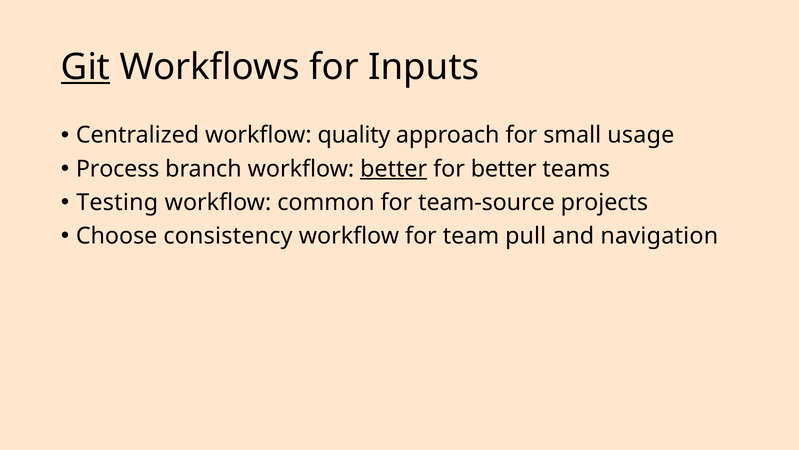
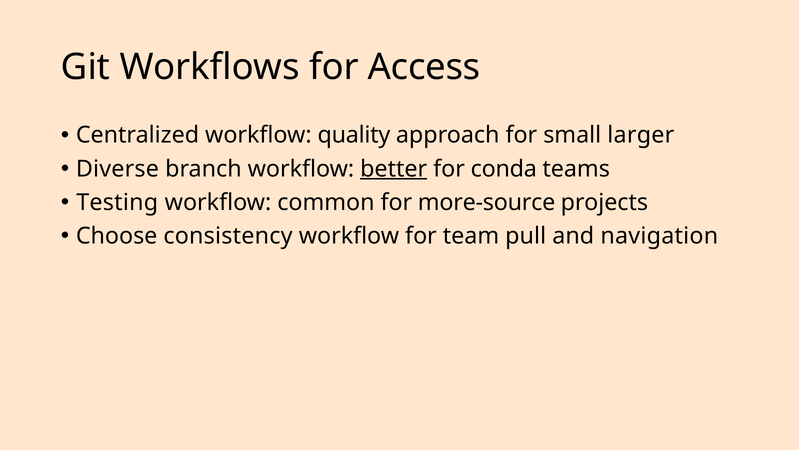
Git underline: present -> none (86, 67)
Inputs: Inputs -> Access (424, 67)
usage: usage -> larger (641, 135)
Process: Process -> Diverse (117, 169)
for better: better -> conda (504, 169)
team-source: team-source -> more-source (487, 202)
